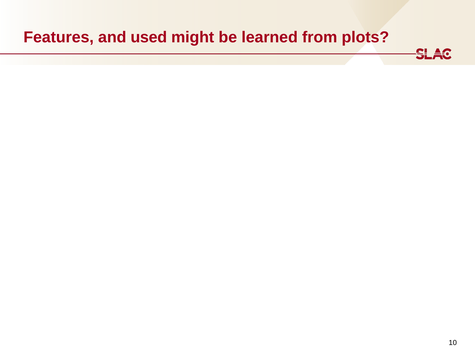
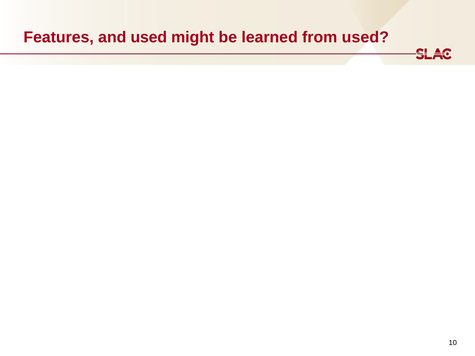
from plots: plots -> used (365, 37)
